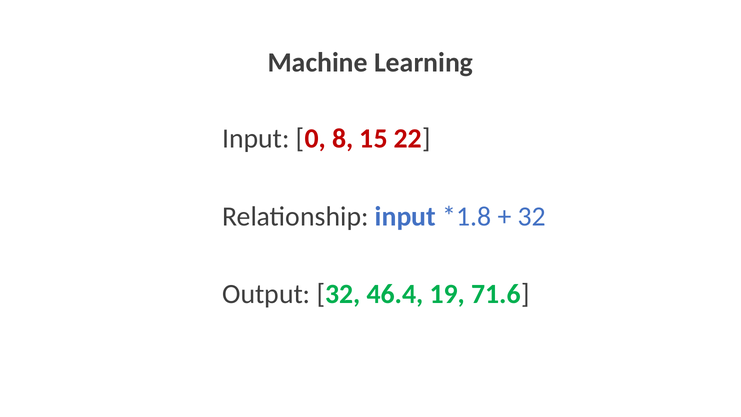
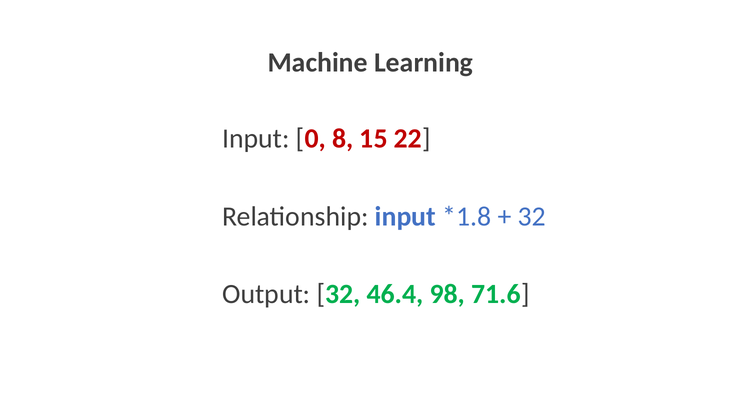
19: 19 -> 98 (447, 294)
